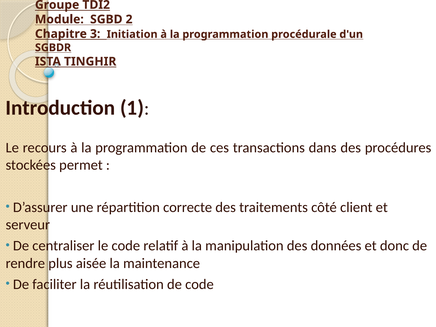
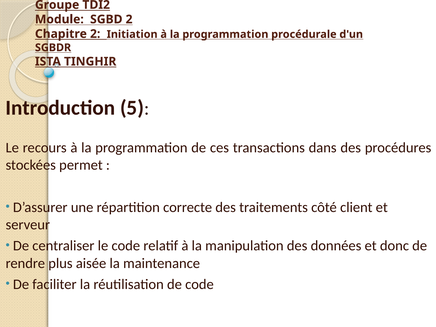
Chapitre 3: 3 -> 2 (95, 34)
1: 1 -> 5 (132, 108)
